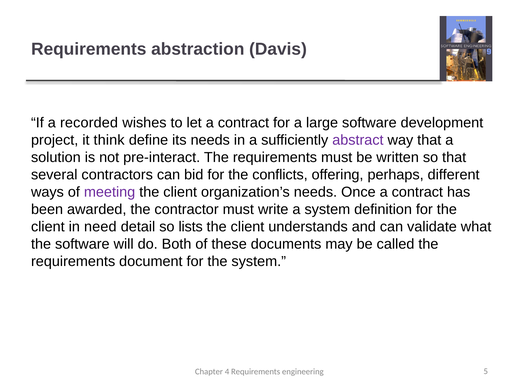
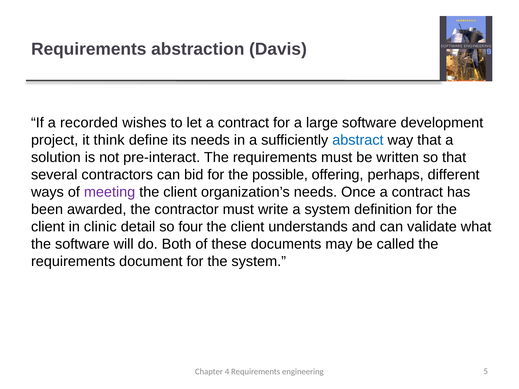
abstract colour: purple -> blue (358, 140)
conflicts: conflicts -> possible (280, 175)
need: need -> clinic (100, 227)
lists: lists -> four (191, 227)
